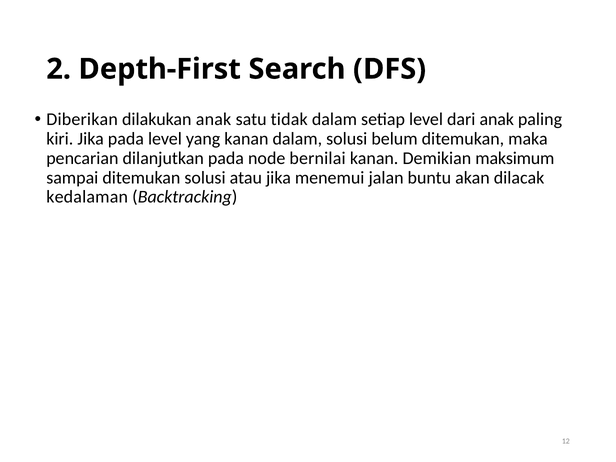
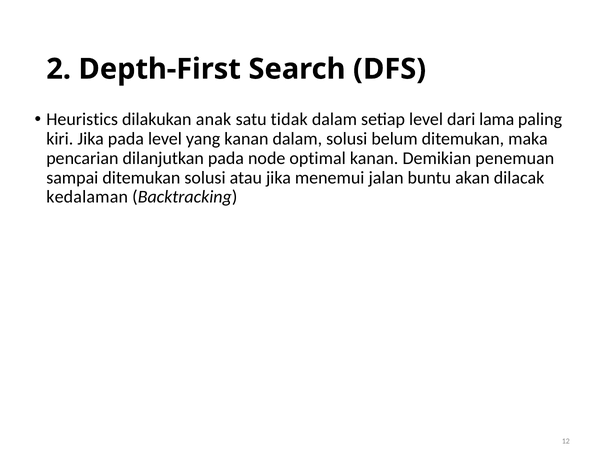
Diberikan: Diberikan -> Heuristics (82, 119)
dari anak: anak -> lama (497, 119)
bernilai: bernilai -> optimal (318, 158)
maksimum: maksimum -> penemuan (515, 158)
